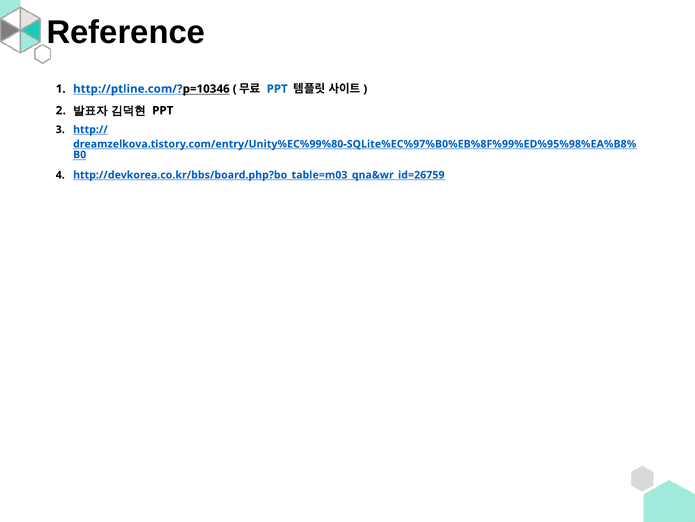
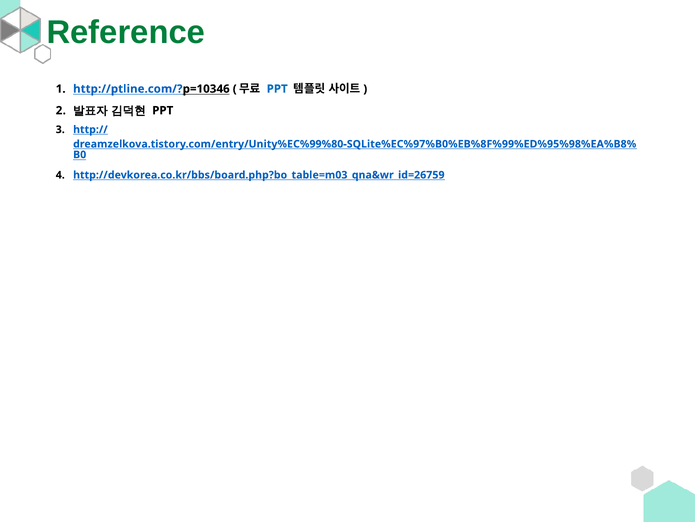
Reference colour: black -> green (126, 32)
